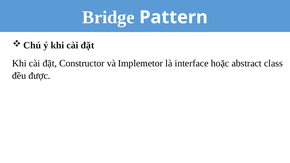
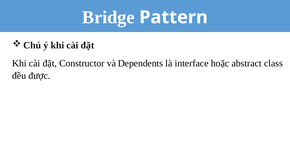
Implemetor: Implemetor -> Dependents (140, 63)
